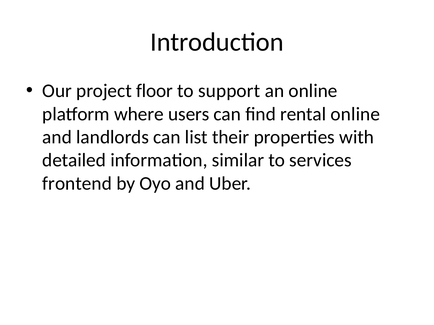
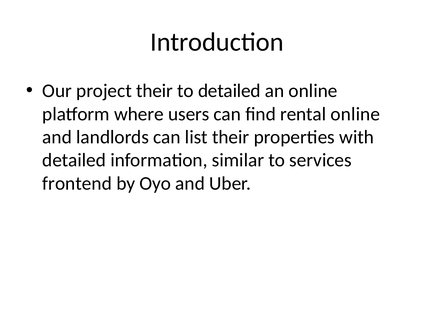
project floor: floor -> their (155, 91)
to support: support -> detailed (229, 91)
